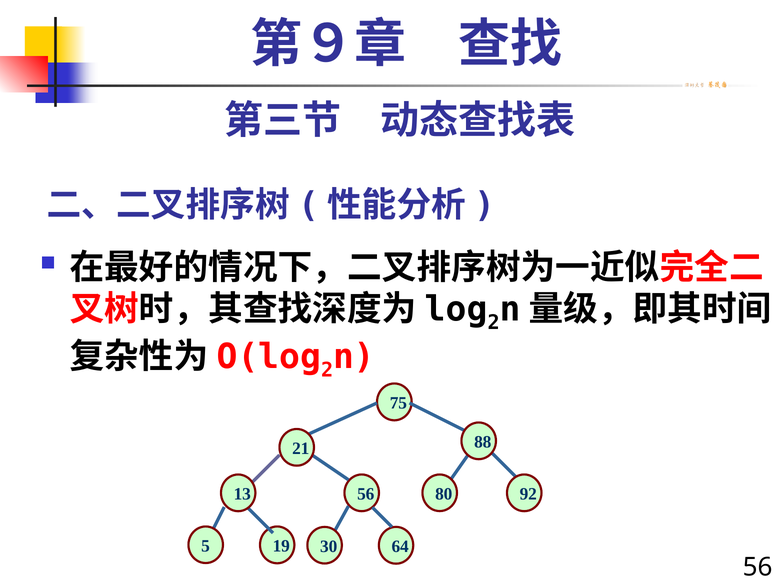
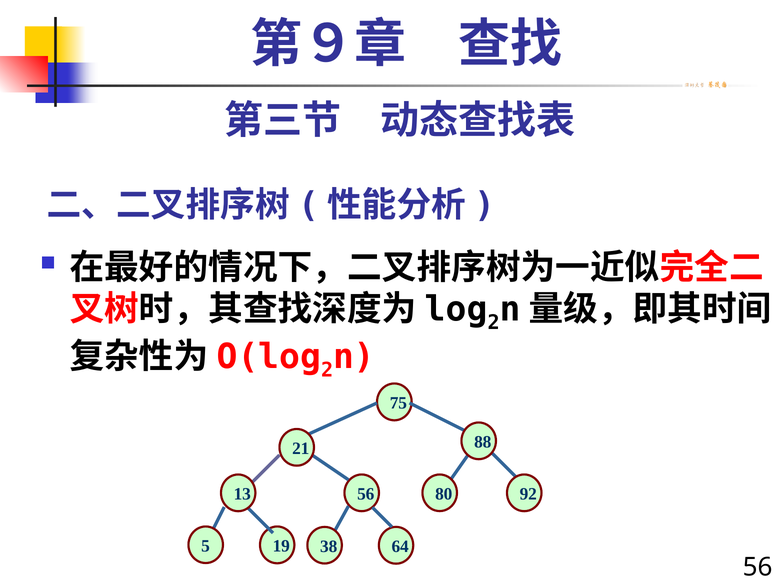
30: 30 -> 38 (329, 546)
